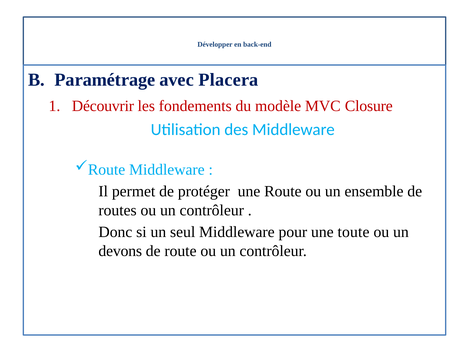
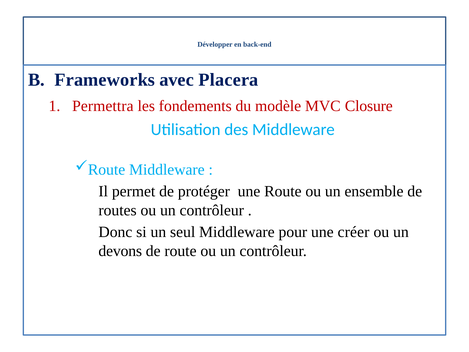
Paramétrage: Paramétrage -> Frameworks (105, 80)
Découvrir: Découvrir -> Permettra (103, 106)
toute: toute -> créer (354, 232)
